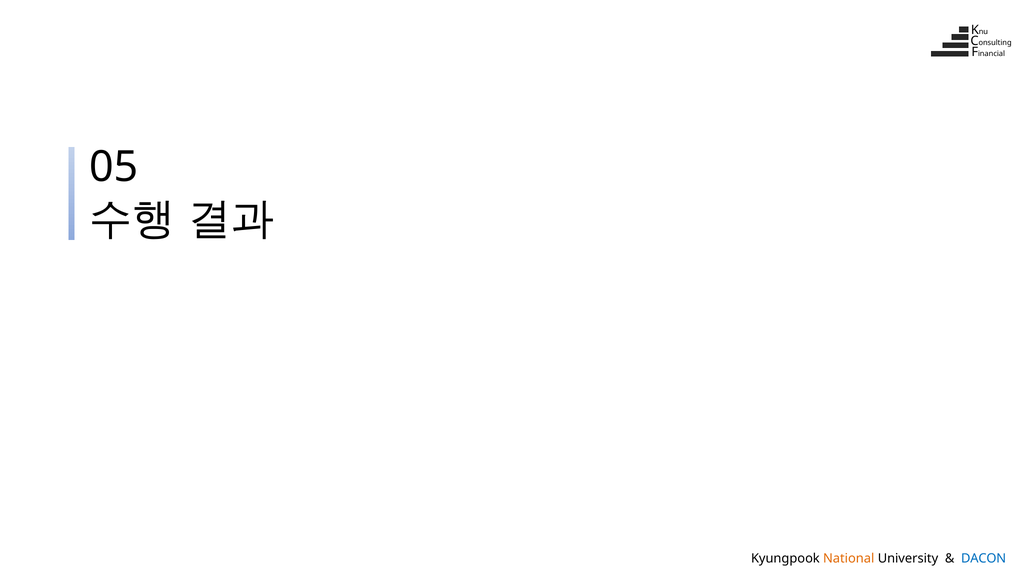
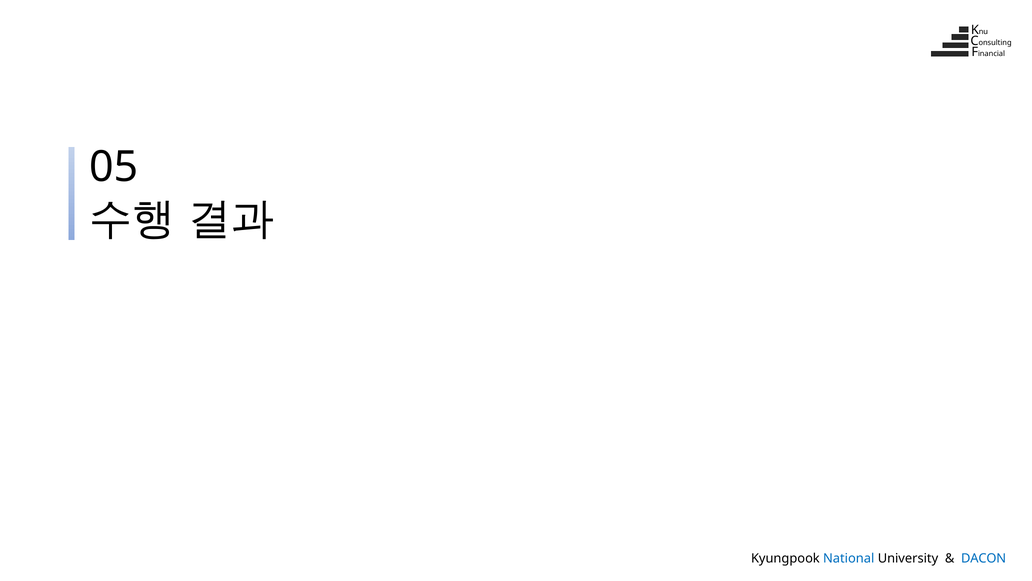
National colour: orange -> blue (849, 558)
